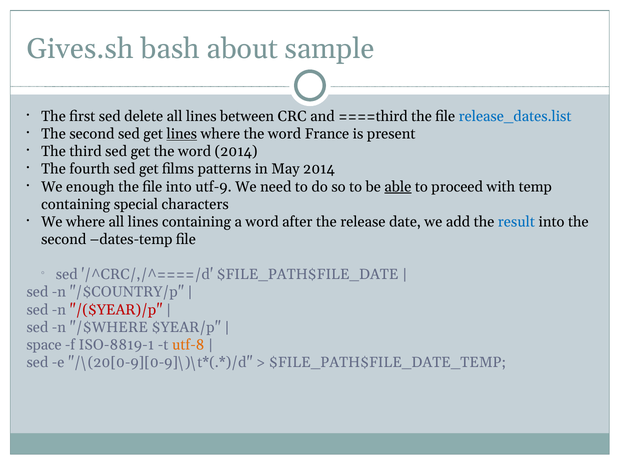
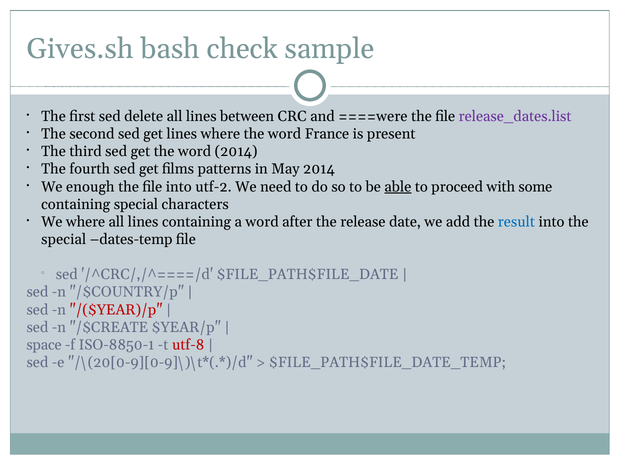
about: about -> check (242, 49)
====third: ====third -> ====were (373, 116)
release_dates.list colour: blue -> purple (515, 116)
lines underline: present -> none (182, 134)
utf-9: utf-9 -> utf-2 (213, 187)
temp: temp -> some (535, 187)
second: second -> special (64, 239)
/$WHERE: /$WHERE -> /$CREATE (109, 327)
ISO-8819-1: ISO-8819-1 -> ISO-8850-1 (117, 345)
utf-8 colour: orange -> red (188, 345)
